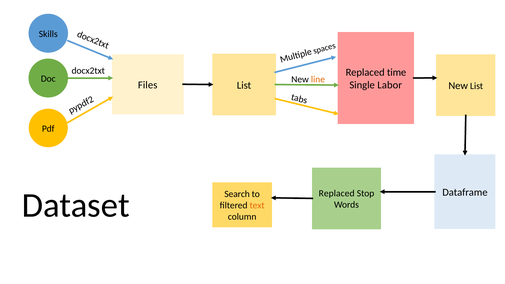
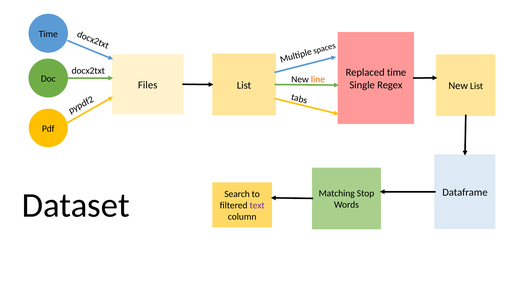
Skills: Skills -> Time (48, 34)
Labor: Labor -> Regex (390, 85)
Replaced: Replaced -> Matching (337, 193)
text colour: orange -> purple (257, 205)
